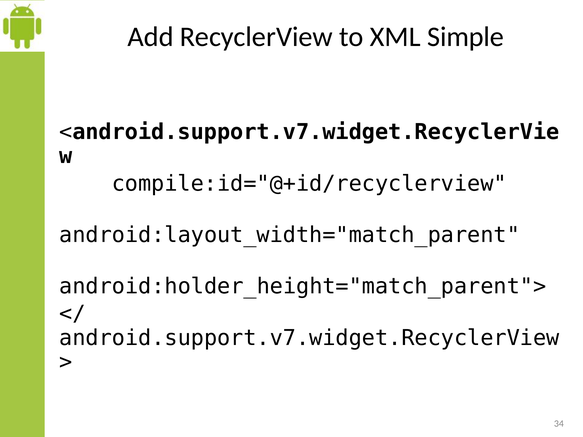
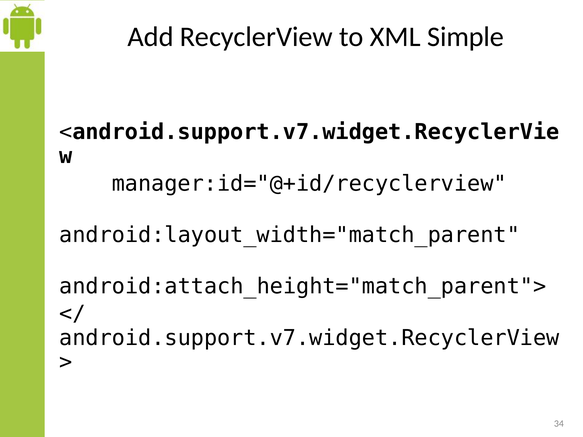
compile:id="@+id/recyclerview: compile:id="@+id/recyclerview -> manager:id="@+id/recyclerview (309, 184)
android:holder_height="match_parent">: android:holder_height="match_parent"> -> android:attach_height="match_parent"> (303, 287)
